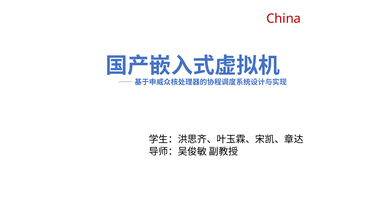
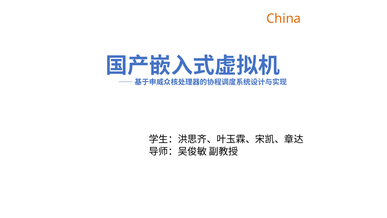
China colour: red -> orange (284, 19)
